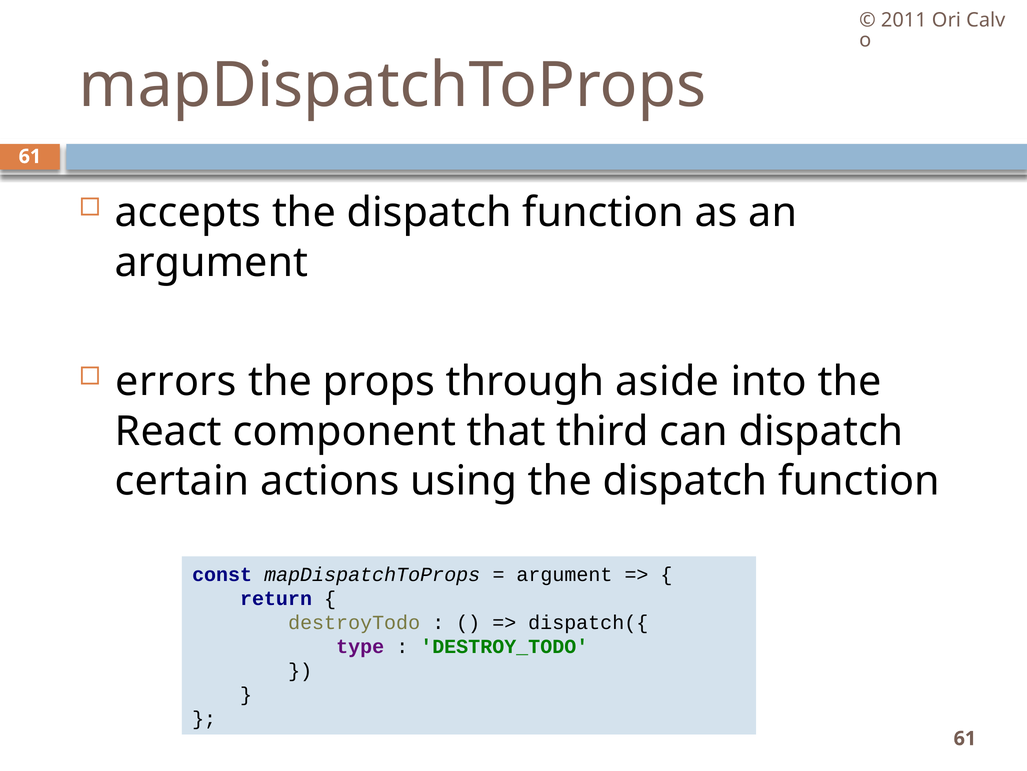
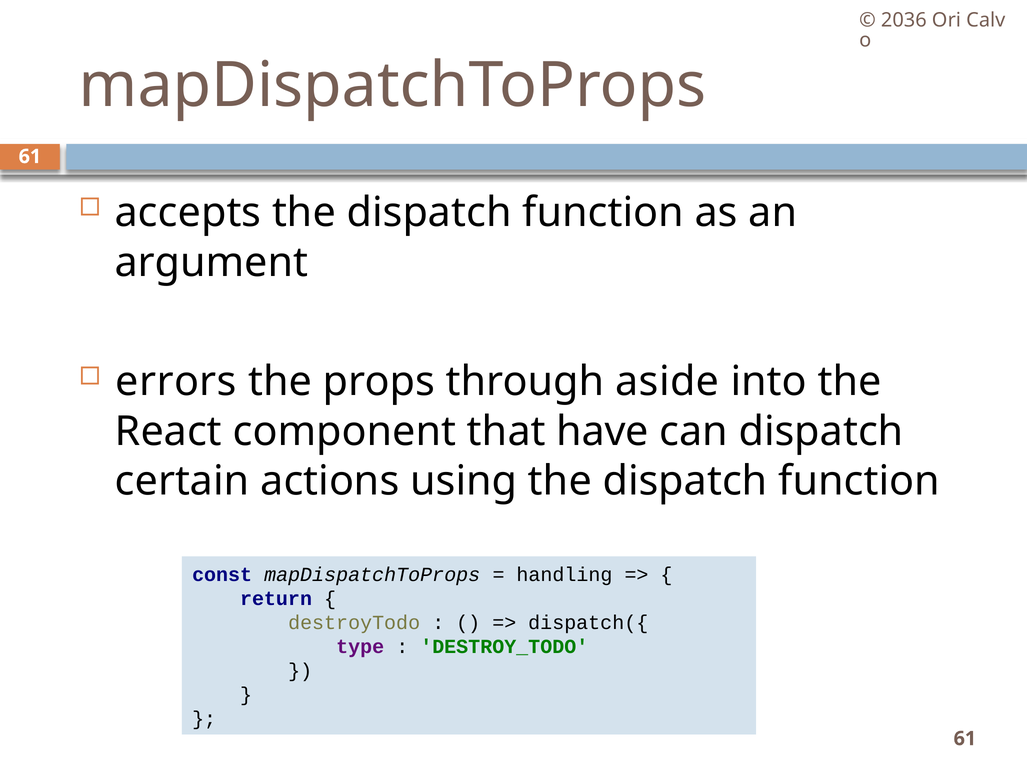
2011: 2011 -> 2036 (904, 20)
third: third -> have (603, 431)
argument: argument -> handling (564, 574)
